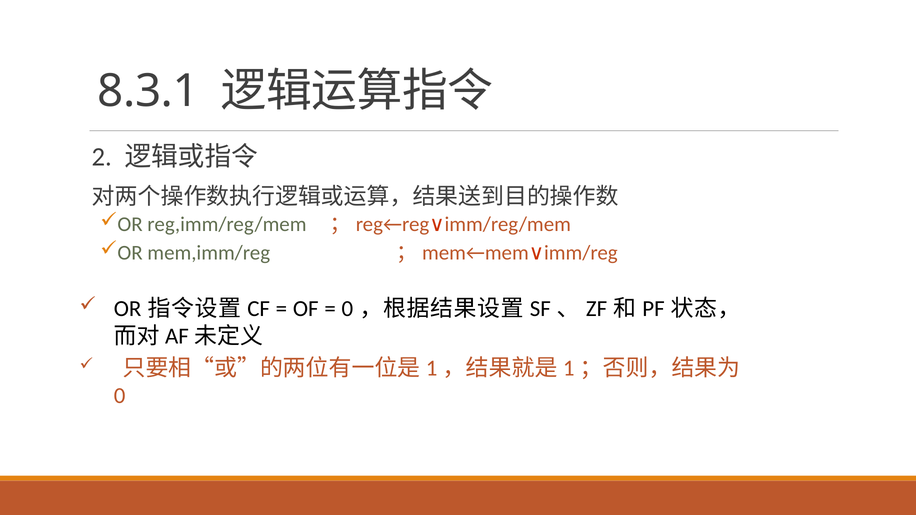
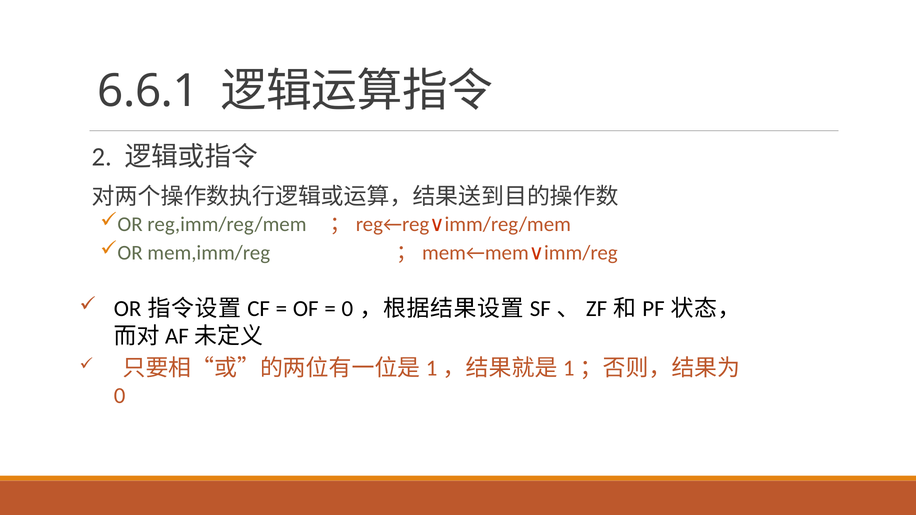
8.3.1: 8.3.1 -> 6.6.1 (148, 91)
